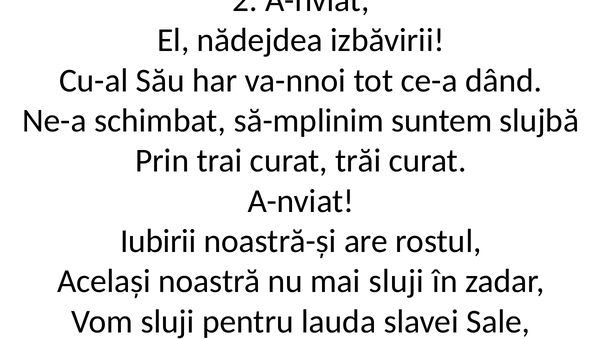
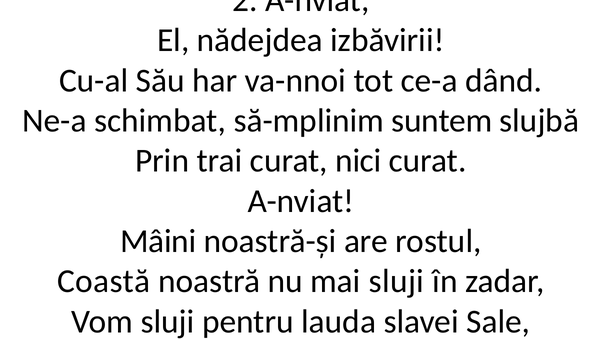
trăi: trăi -> nici (358, 161)
Iubirii: Iubirii -> Mâini (158, 241)
Același: Același -> Coastă (104, 281)
